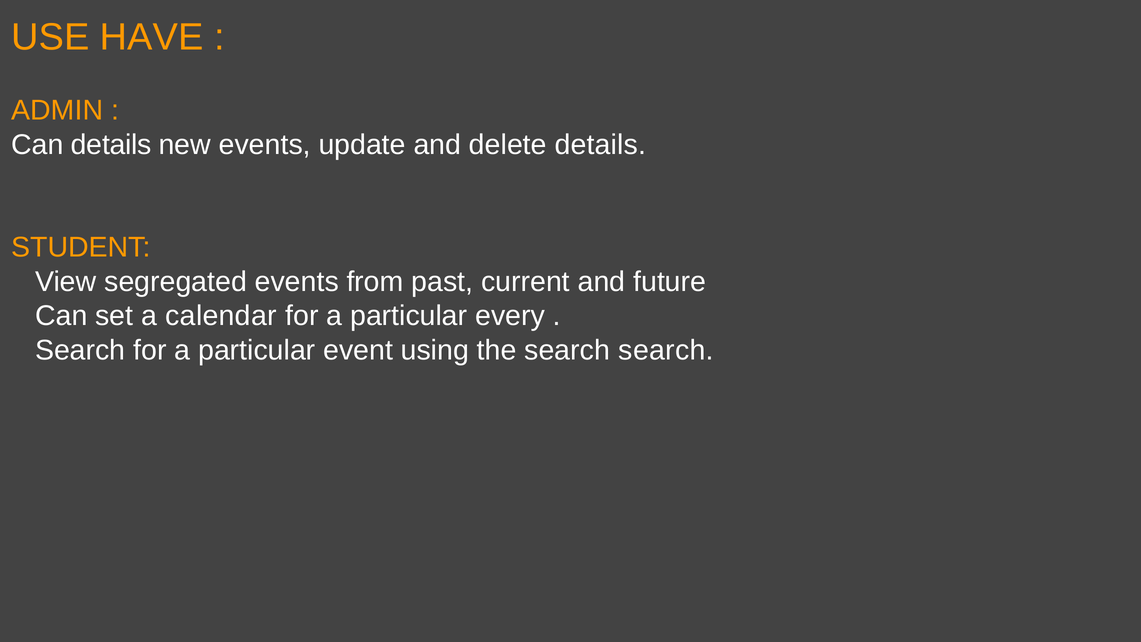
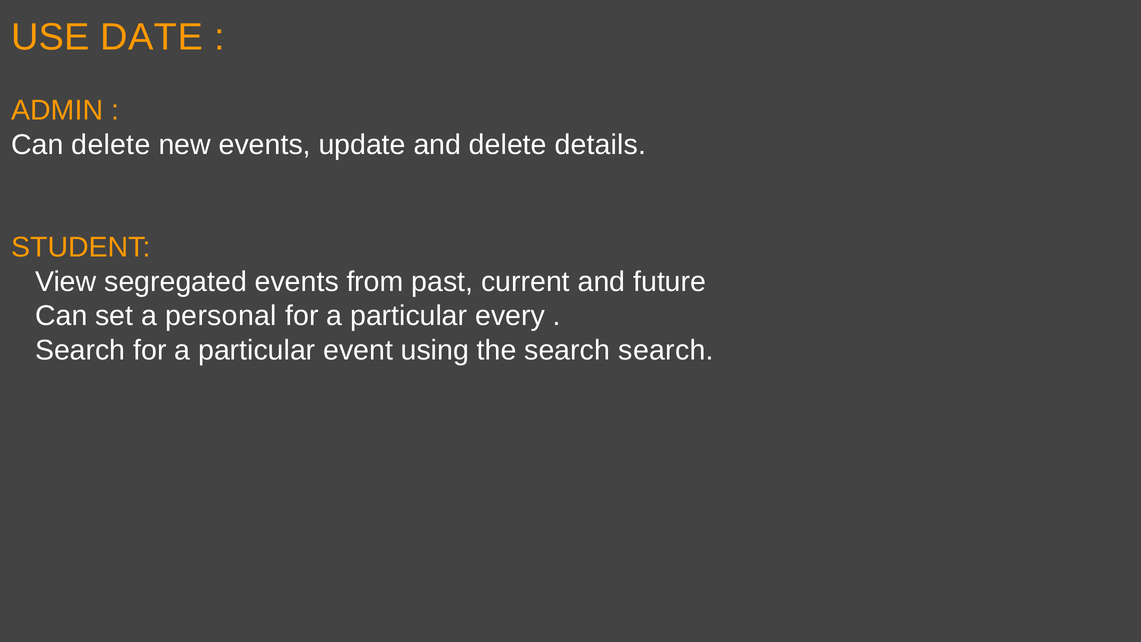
HAVE: HAVE -> DATE (152, 37)
Can details: details -> delete (111, 145)
calendar: calendar -> personal (221, 316)
